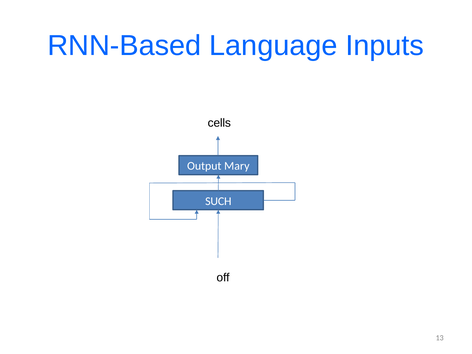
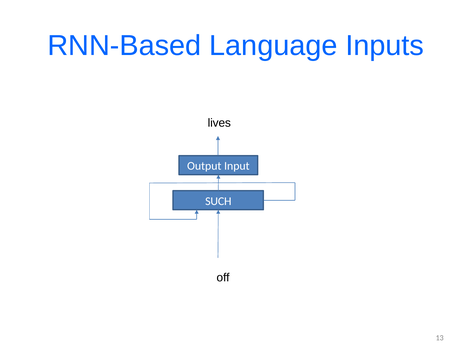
cells: cells -> lives (219, 123)
Mary: Mary -> Input (237, 166)
